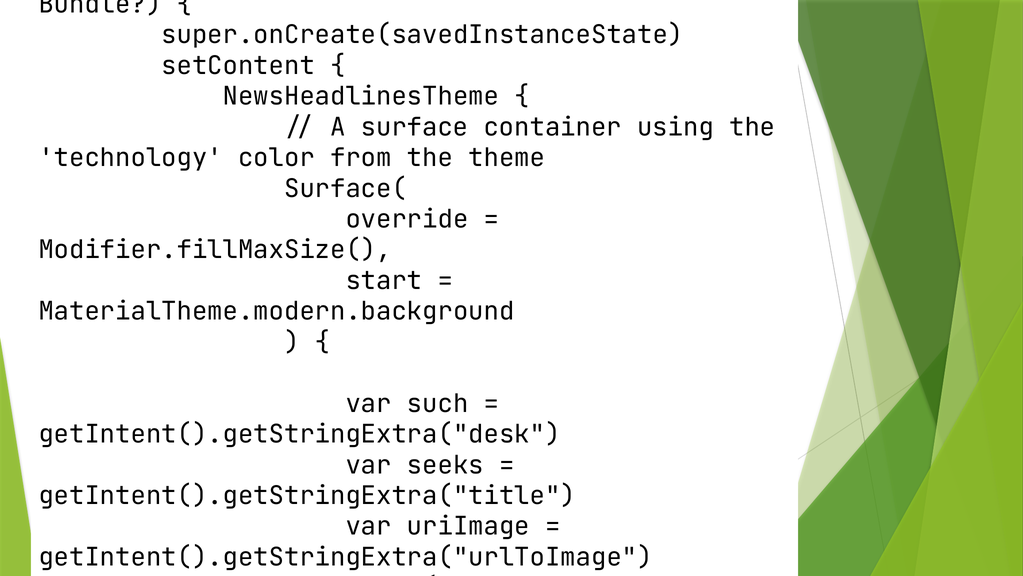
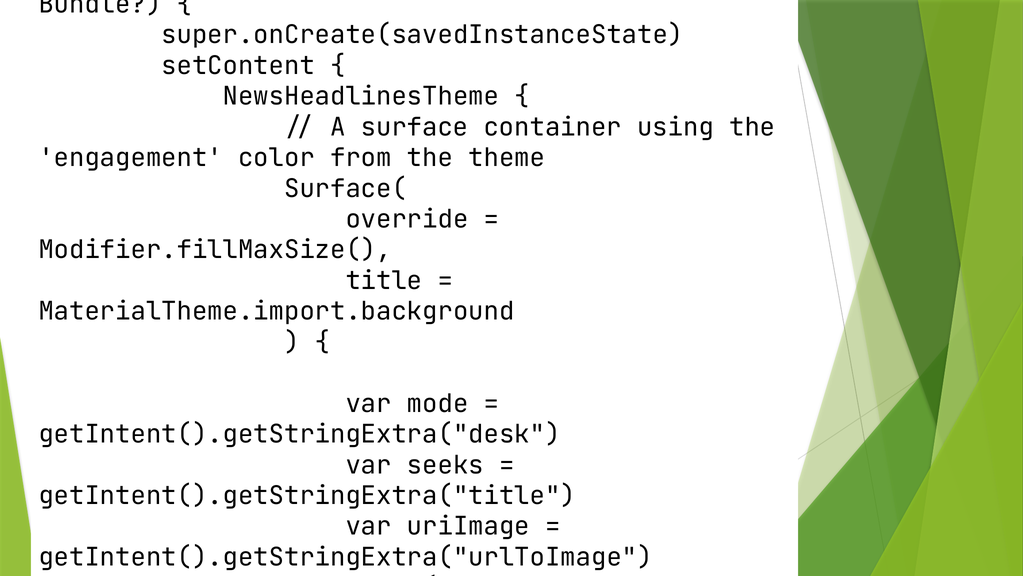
technology: technology -> engagement (131, 158)
start: start -> title (384, 280)
MaterialTheme.modern.background: MaterialTheme.modern.background -> MaterialTheme.import.background (277, 311)
such: such -> mode (438, 403)
